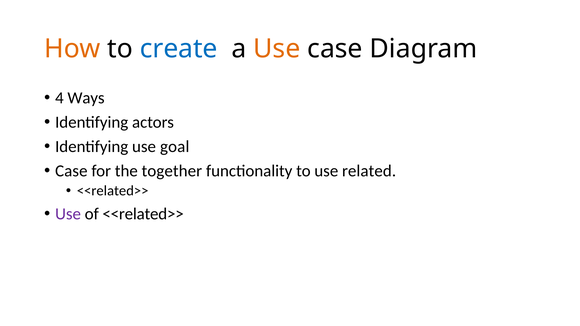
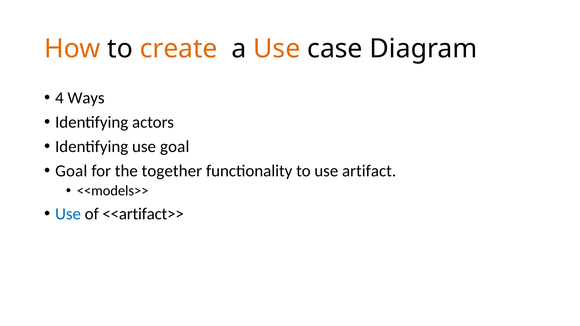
create colour: blue -> orange (179, 49)
Case: Case -> Goal (71, 171)
related: related -> artifact (369, 171)
<<related>>: <<related>> -> <<models>> (113, 191)
Use colour: purple -> blue (68, 214)
of <<related>>: <<related>> -> <<artifact>> (143, 214)
